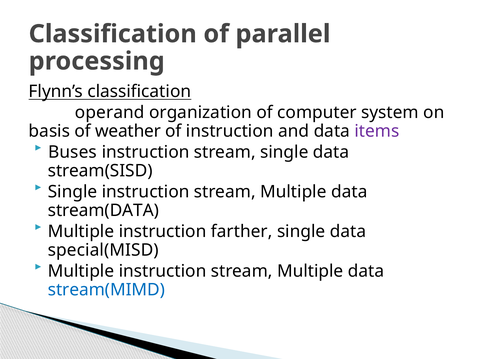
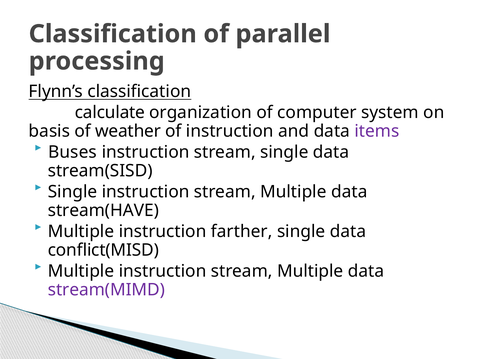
operand: operand -> calculate (110, 113)
stream(DATA: stream(DATA -> stream(HAVE (103, 211)
special(MISD: special(MISD -> conflict(MISD (103, 250)
stream(MIMD colour: blue -> purple (106, 290)
